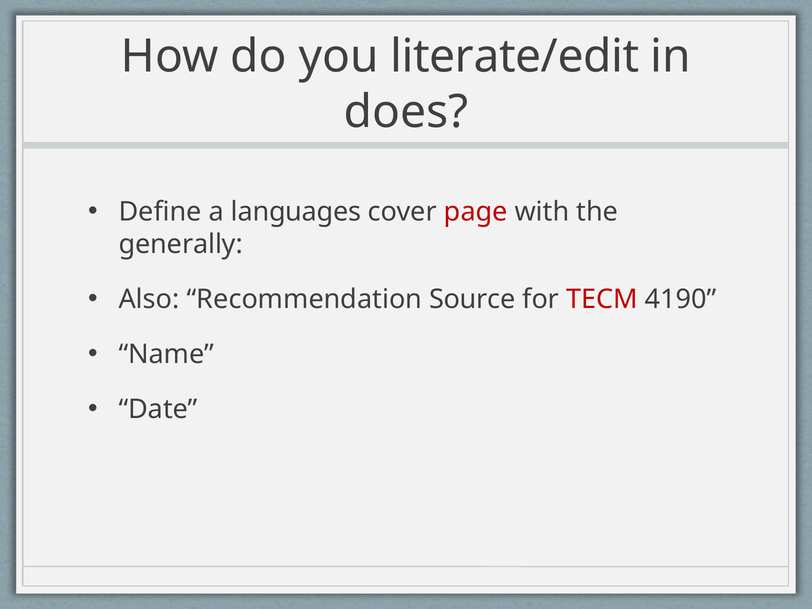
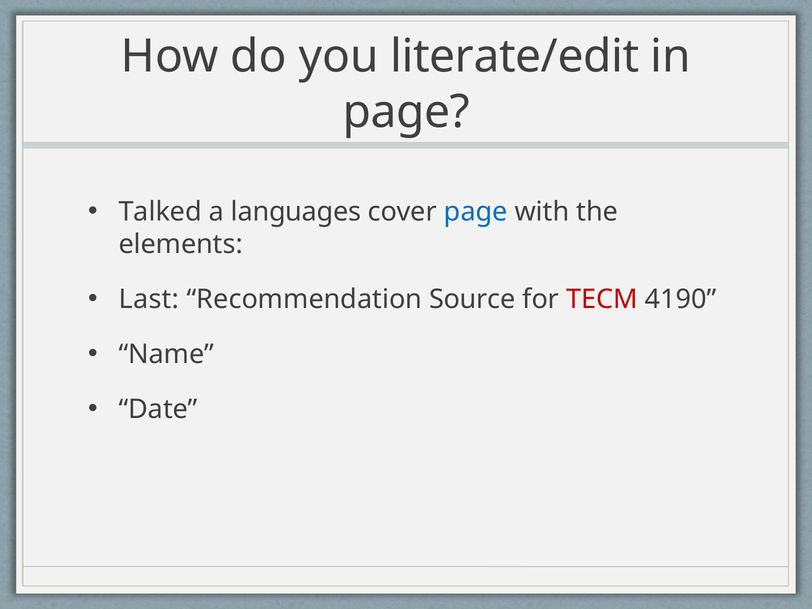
does: does -> page (406, 112)
Define: Define -> Talked (160, 212)
page colour: red -> blue (476, 212)
generally: generally -> elements (181, 244)
Also: Also -> Last (149, 299)
